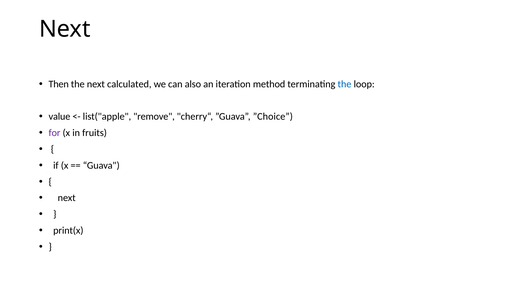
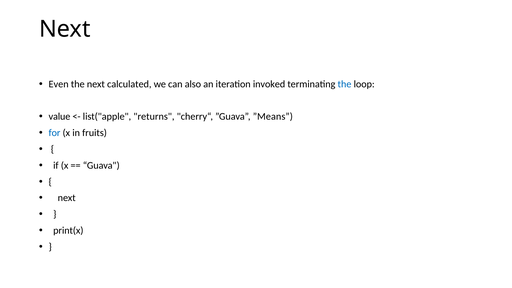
Then: Then -> Even (59, 84)
method: method -> invoked (269, 84)
remove: remove -> returns (154, 117)
”Choice: ”Choice -> ”Means (273, 117)
for colour: purple -> blue (55, 133)
